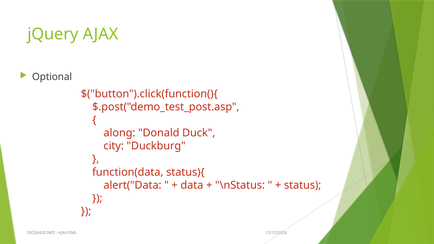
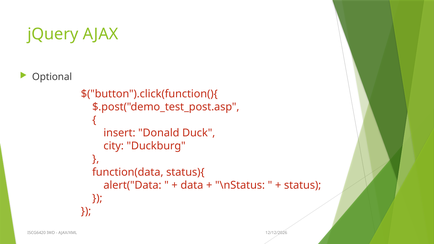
along: along -> insert (119, 133)
